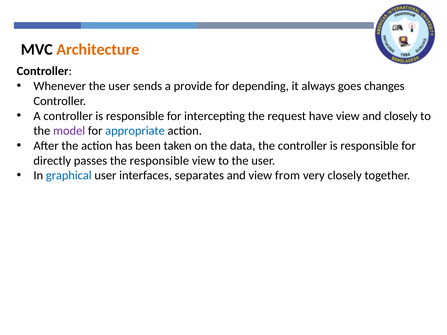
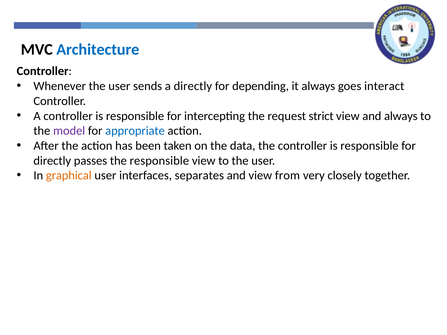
Architecture colour: orange -> blue (98, 50)
a provide: provide -> directly (193, 86)
changes: changes -> interact (384, 86)
have: have -> strict (321, 116)
and closely: closely -> always (401, 116)
graphical colour: blue -> orange (69, 176)
